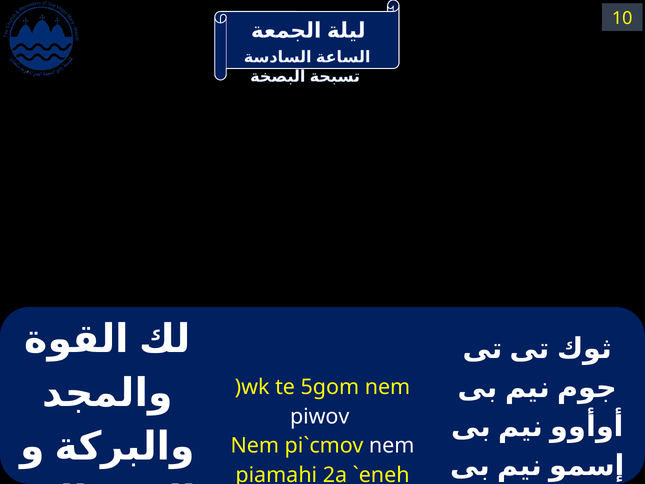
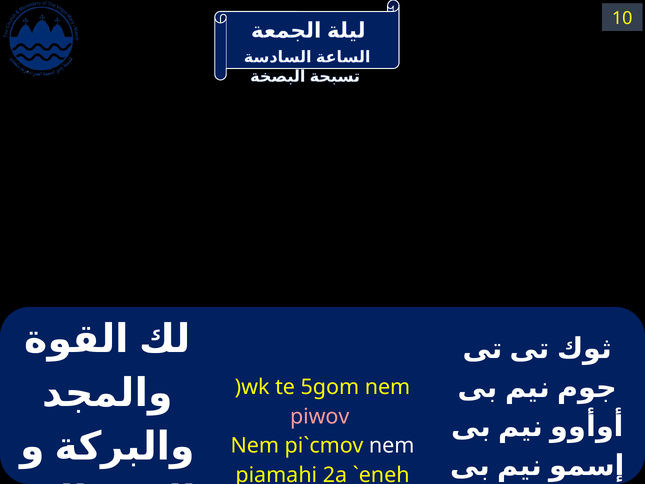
piwov colour: white -> pink (320, 416)
